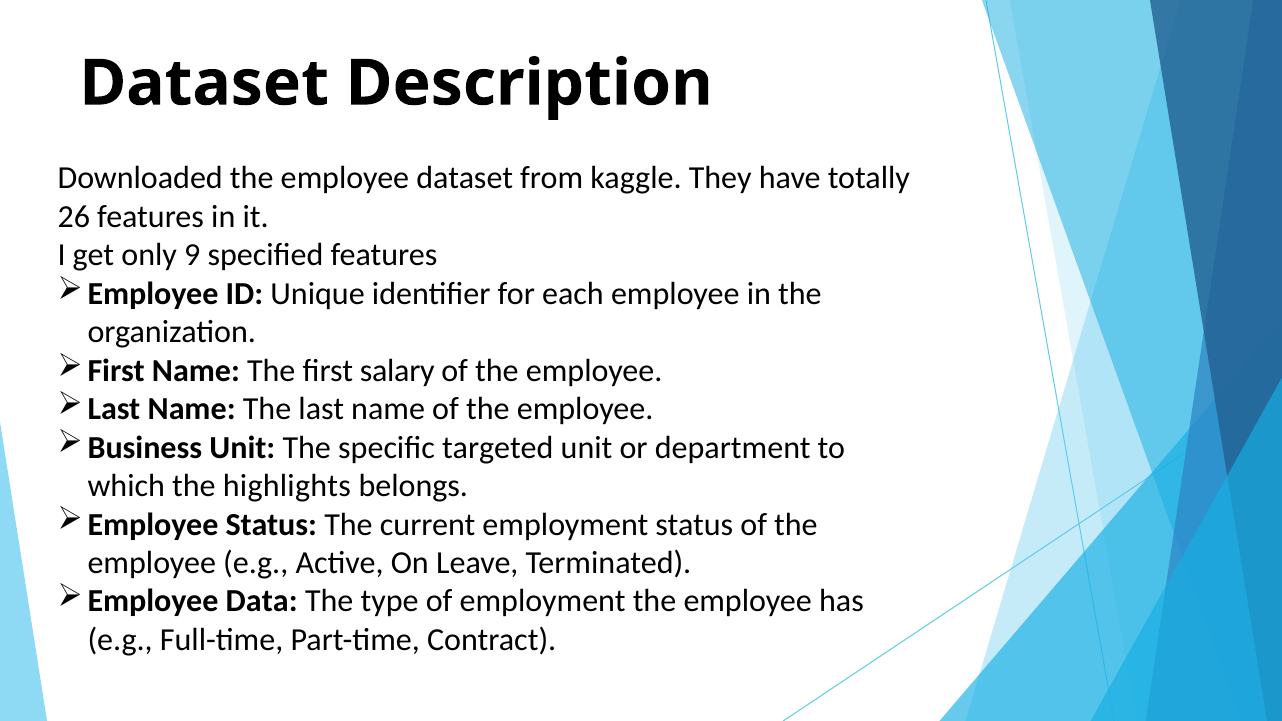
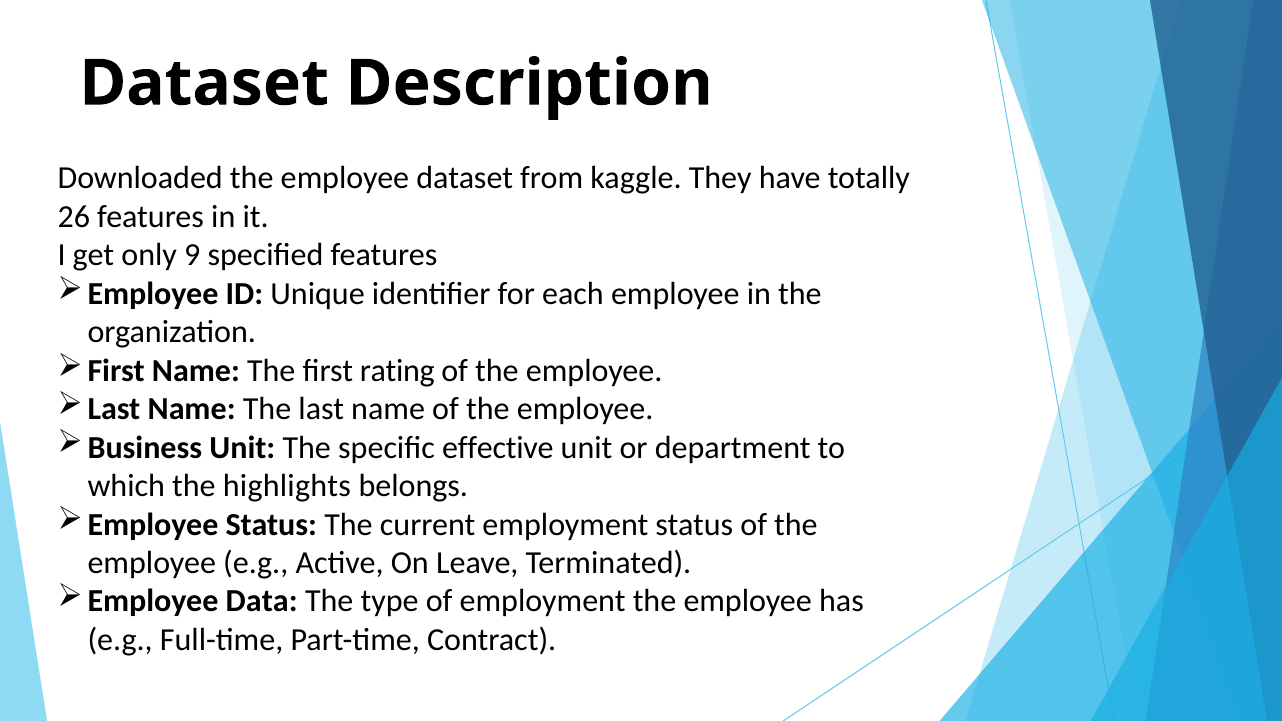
salary: salary -> rating (397, 371)
targeted: targeted -> effective (498, 448)
